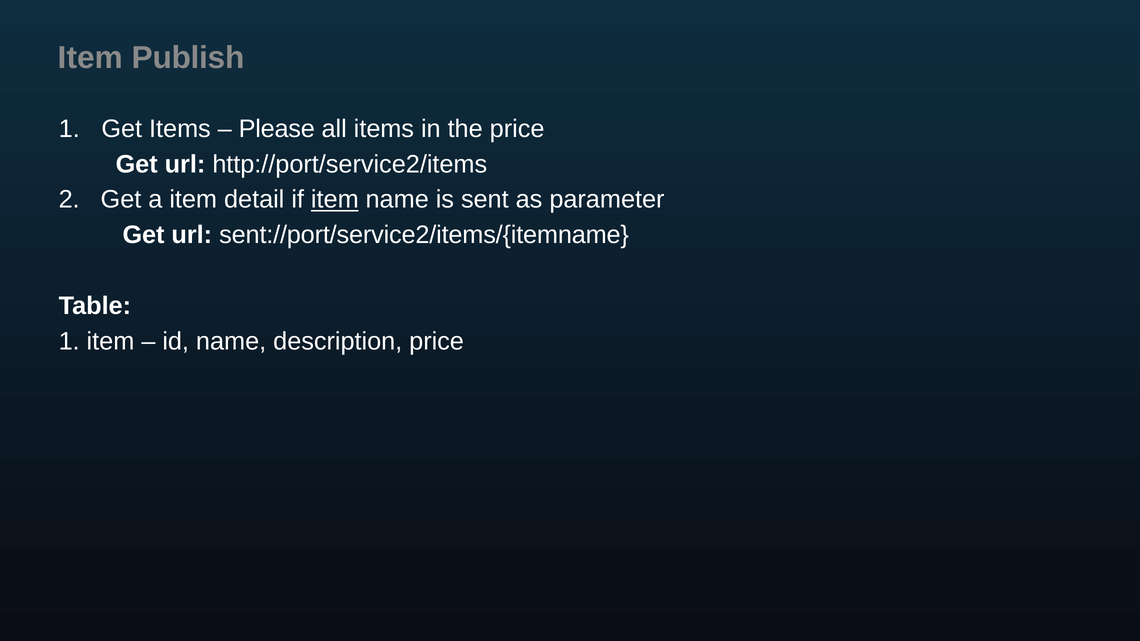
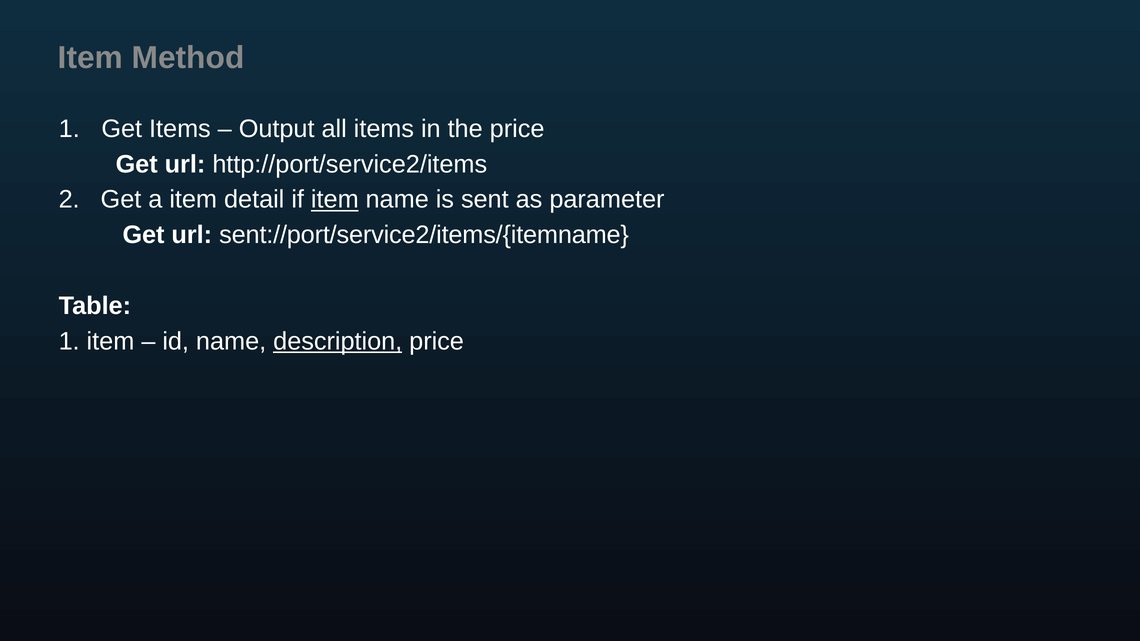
Publish: Publish -> Method (188, 58)
Please: Please -> Output (277, 129)
description underline: none -> present (338, 341)
